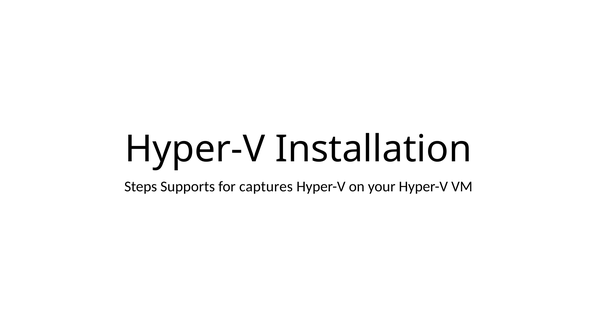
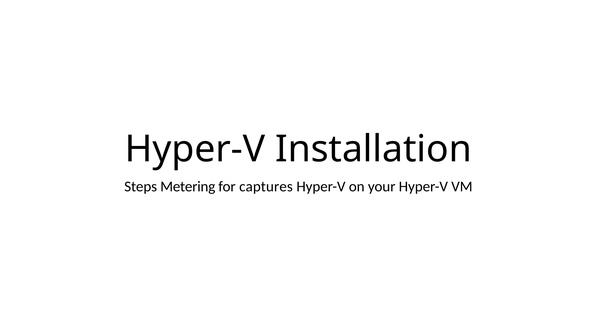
Supports: Supports -> Metering (188, 187)
